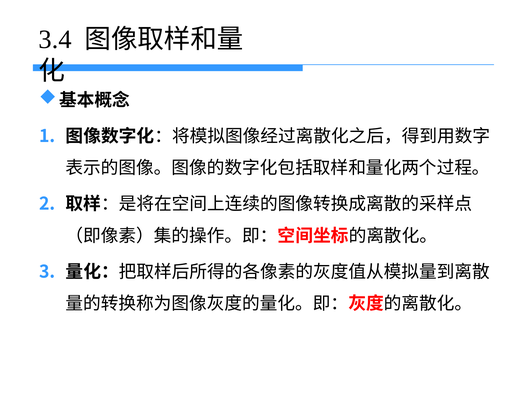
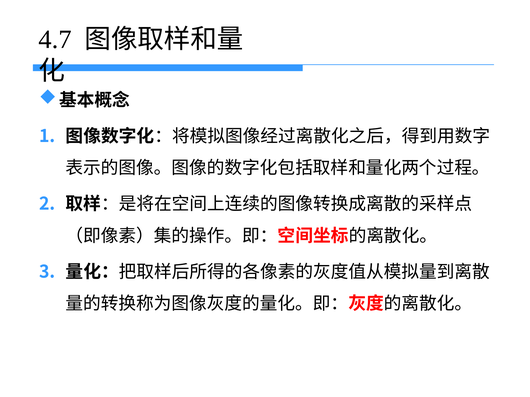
3.4: 3.4 -> 4.7 (55, 40)
